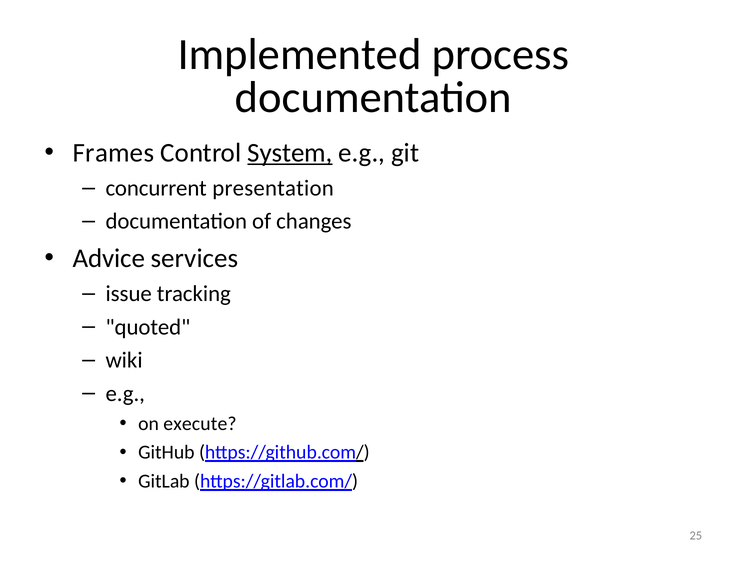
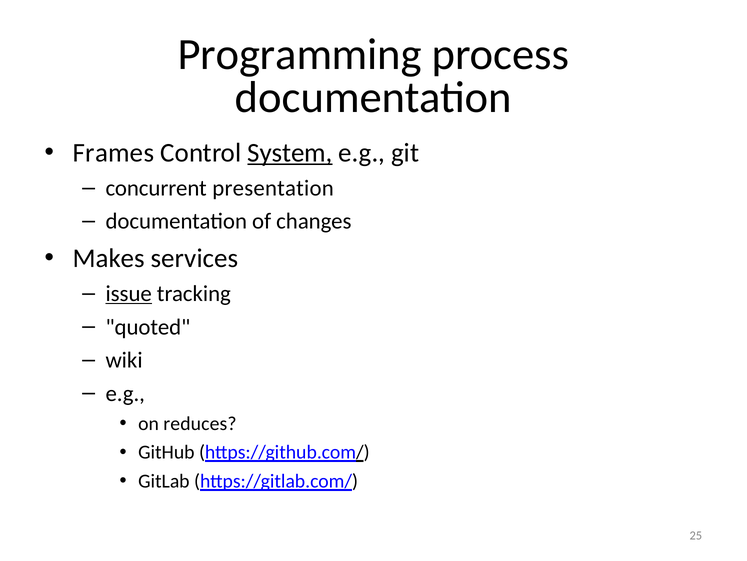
Implemented: Implemented -> Programming (300, 54)
Advice: Advice -> Makes (109, 258)
issue underline: none -> present (129, 293)
execute: execute -> reduces (200, 423)
